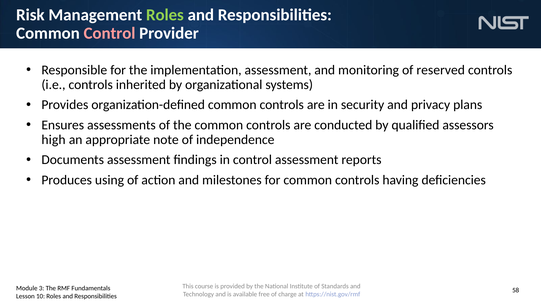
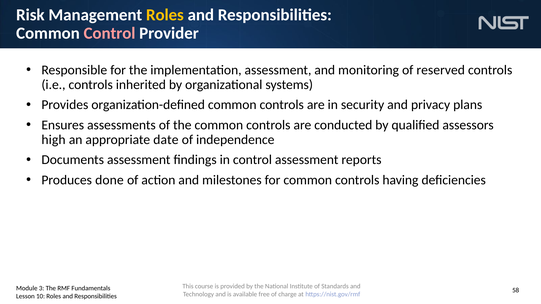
Roles colour: light green -> yellow (165, 15)
note: note -> date (166, 140)
using: using -> done (109, 180)
